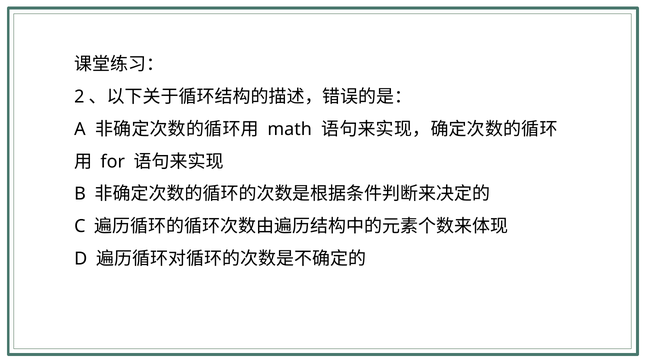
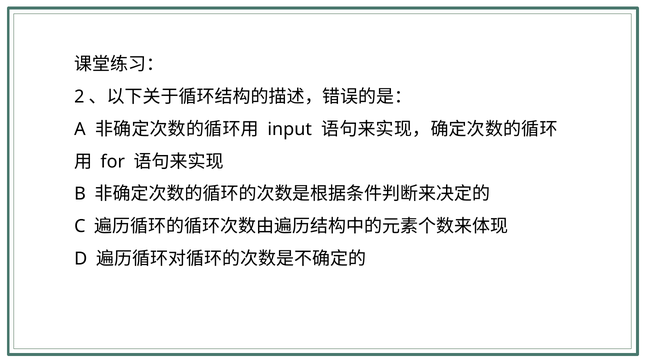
math: math -> input (290, 129)
